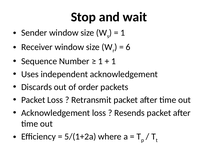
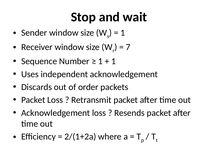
6: 6 -> 7 (128, 47)
5/(1+2a: 5/(1+2a -> 2/(1+2a (80, 136)
